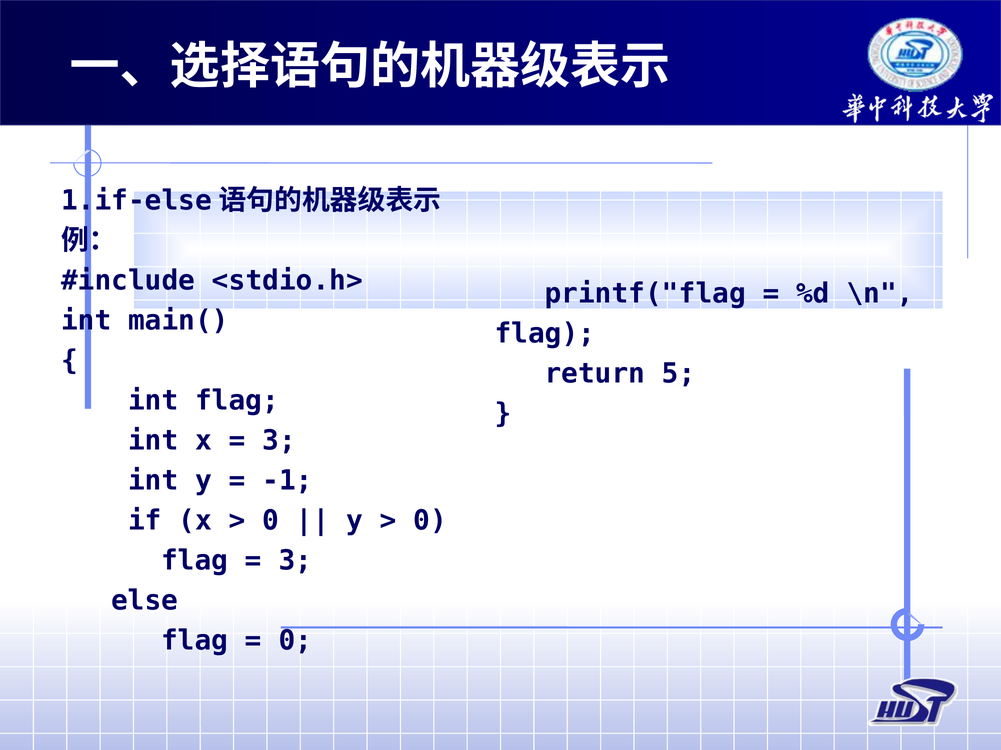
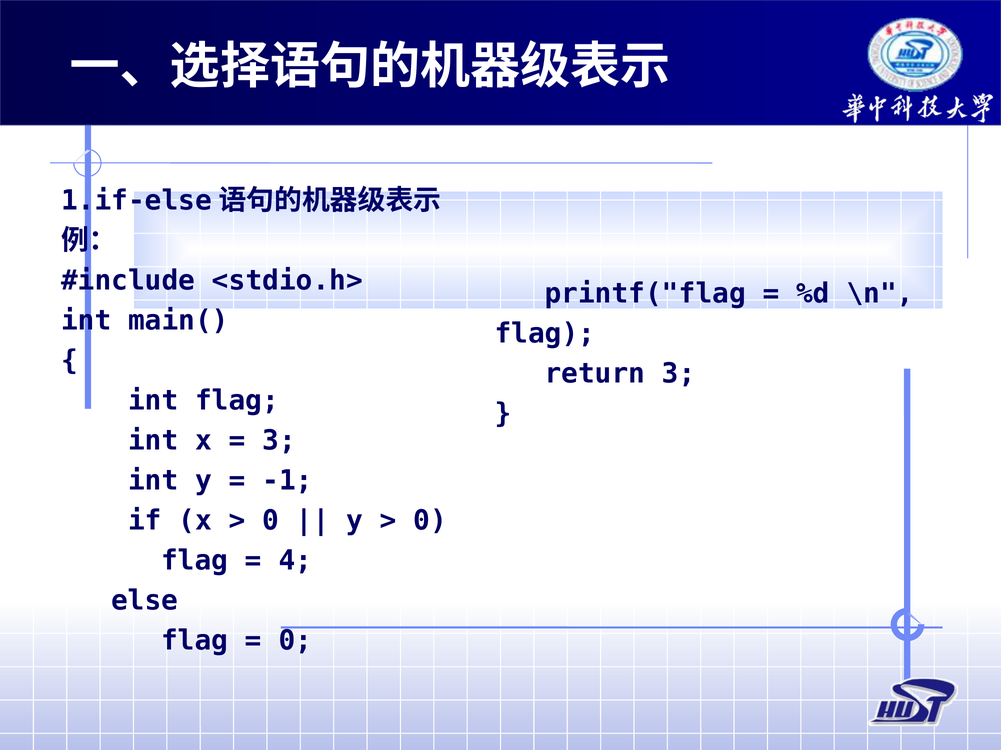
return 5: 5 -> 3 (679, 374)
3: 3 -> 4 (295, 561)
